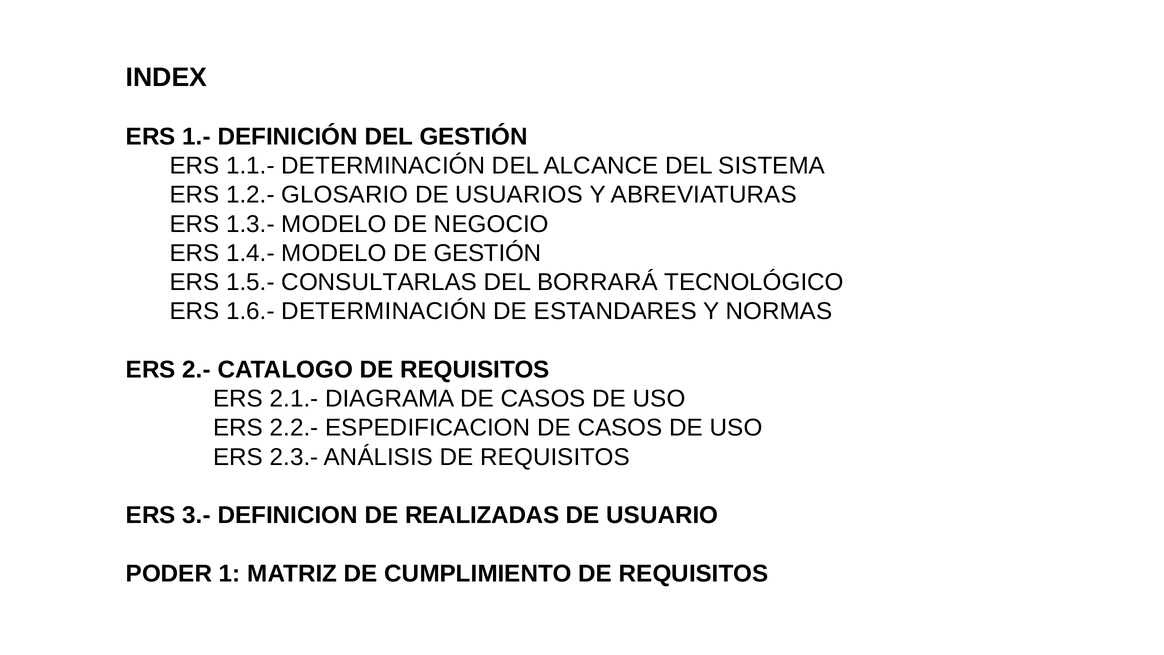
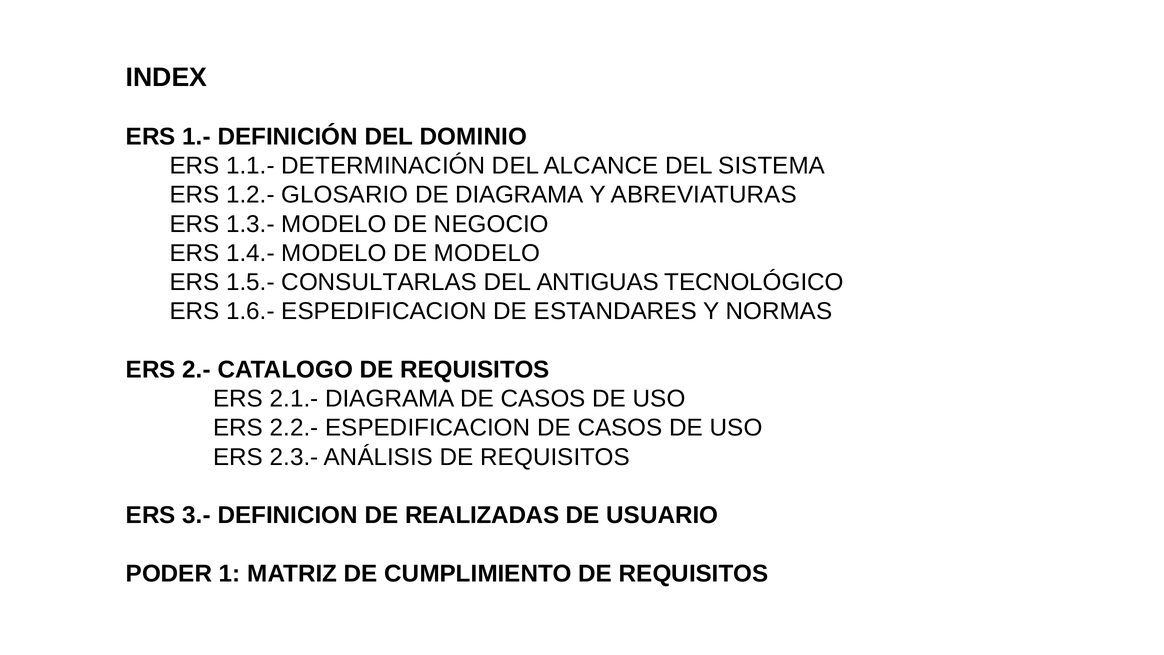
DEL GESTIÓN: GESTIÓN -> DOMINIO (473, 137)
DE USUARIOS: USUARIOS -> DIAGRAMA (519, 195)
DE GESTIÓN: GESTIÓN -> MODELO (487, 253)
BORRARÁ: BORRARÁ -> ANTIGUAS (598, 282)
1.6.- DETERMINACIÓN: DETERMINACIÓN -> ESPEDIFICACION (384, 311)
